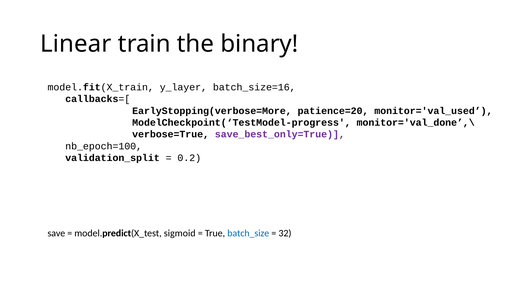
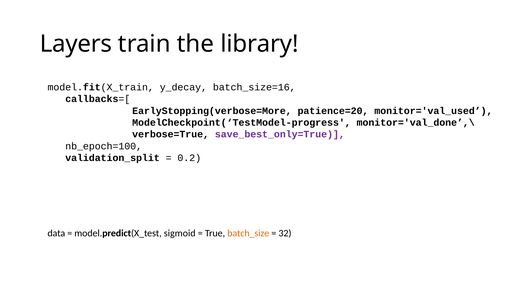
Linear: Linear -> Layers (76, 44)
binary: binary -> library (259, 44)
y_layer: y_layer -> y_decay (183, 87)
save: save -> data (56, 234)
batch_size colour: blue -> orange (248, 234)
